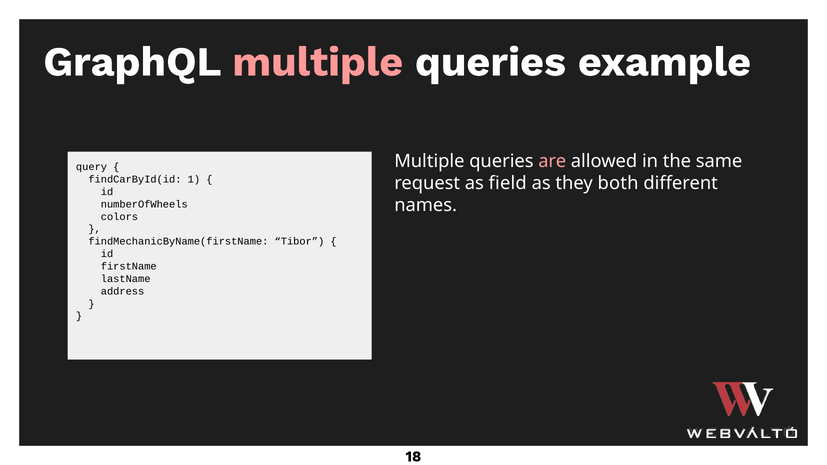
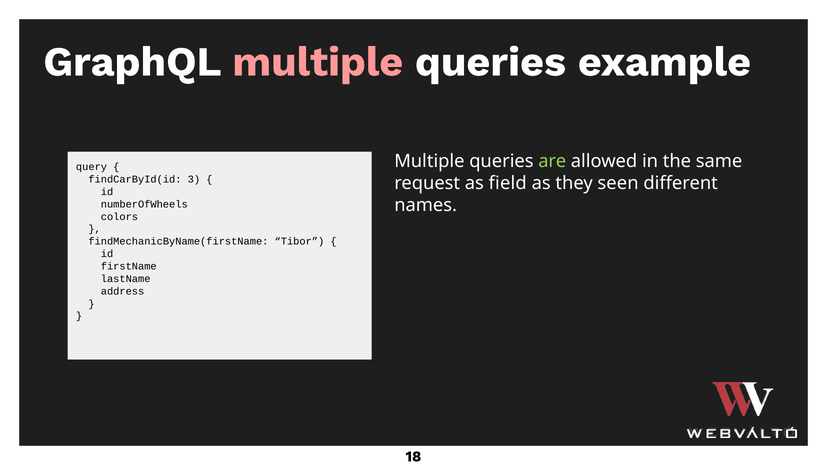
are colour: pink -> light green (552, 161)
1: 1 -> 3 (194, 179)
both: both -> seen (618, 183)
